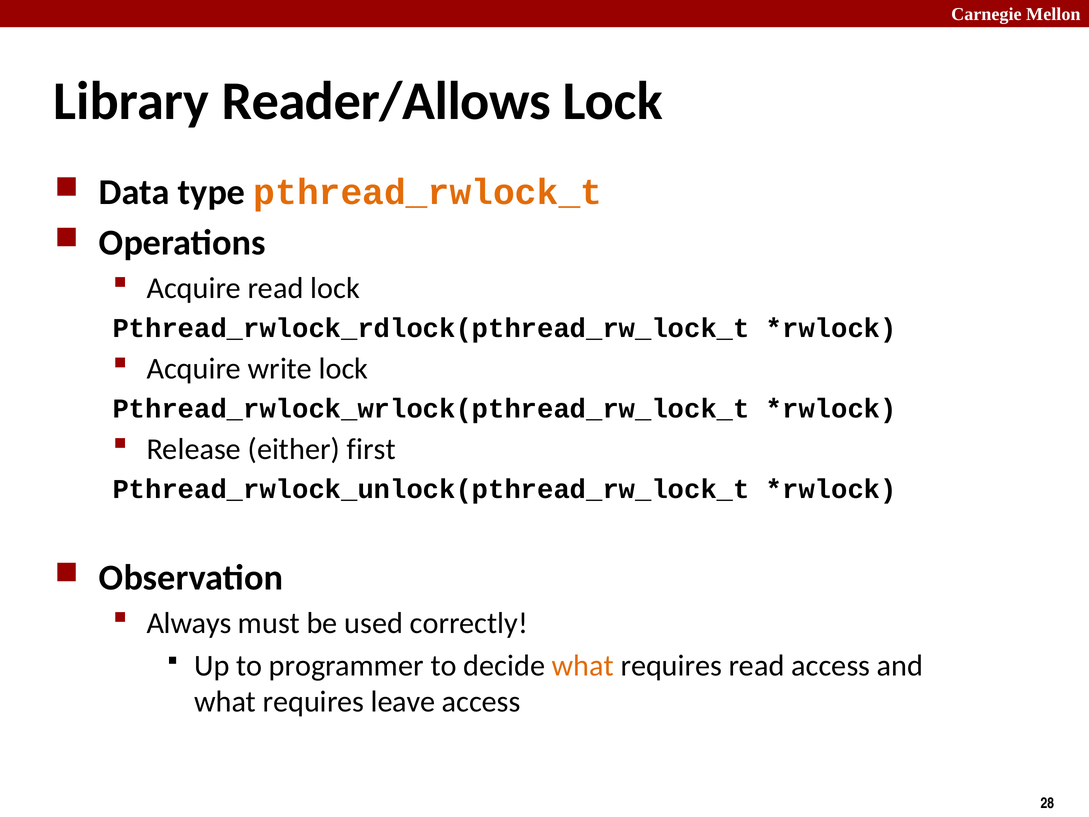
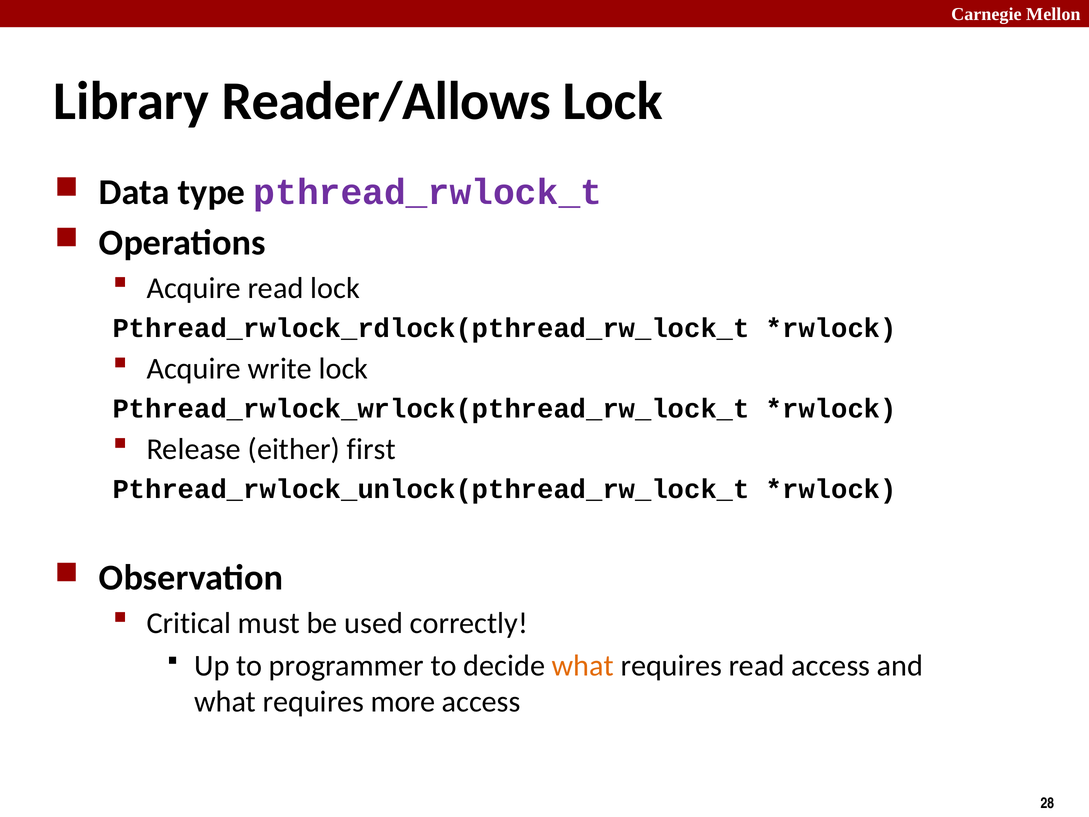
pthread_rwlock_t colour: orange -> purple (428, 192)
Always: Always -> Critical (189, 623)
leave: leave -> more (403, 702)
